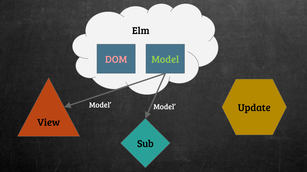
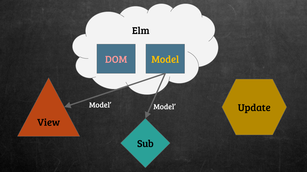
Model colour: light green -> yellow (165, 60)
